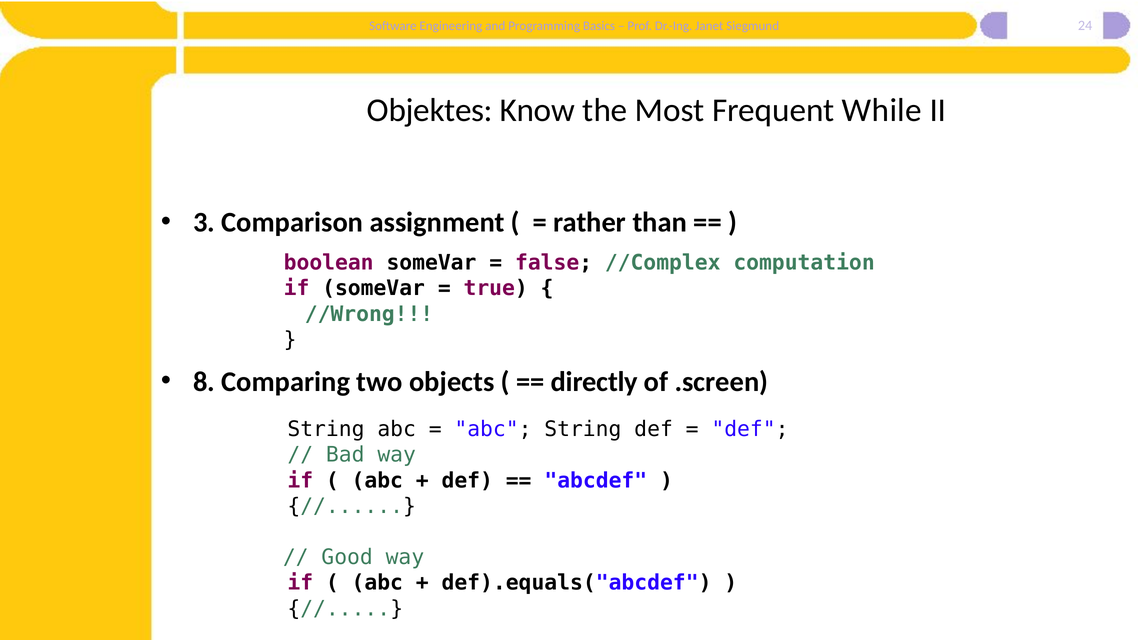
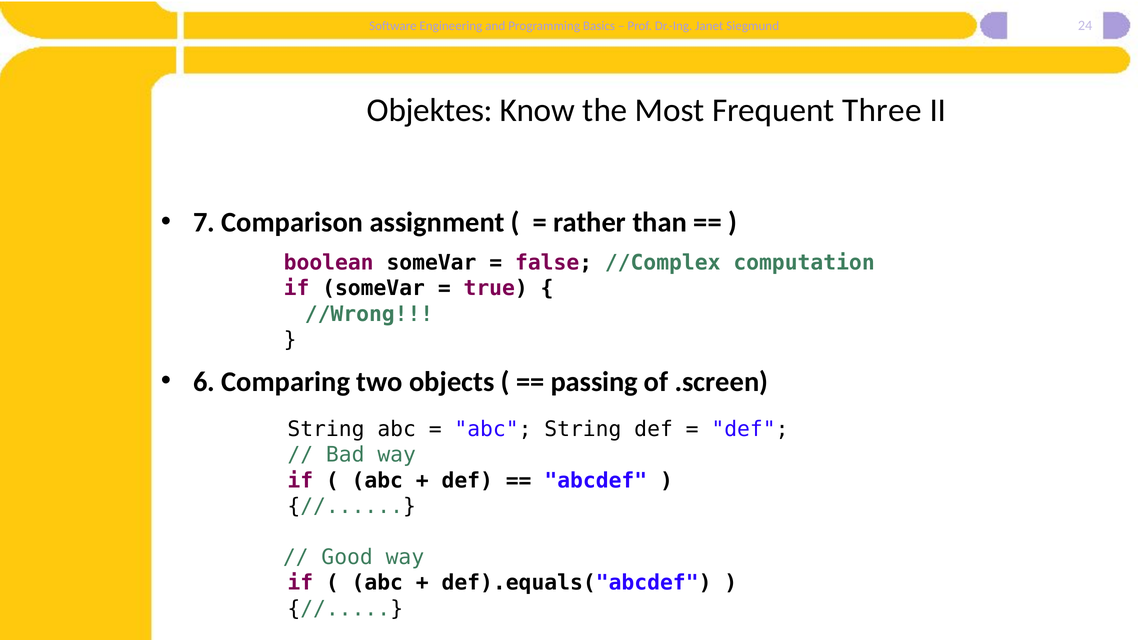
While: While -> Three (882, 111)
3: 3 -> 7 (204, 223)
8: 8 -> 6 (204, 382)
directly: directly -> passing (594, 382)
